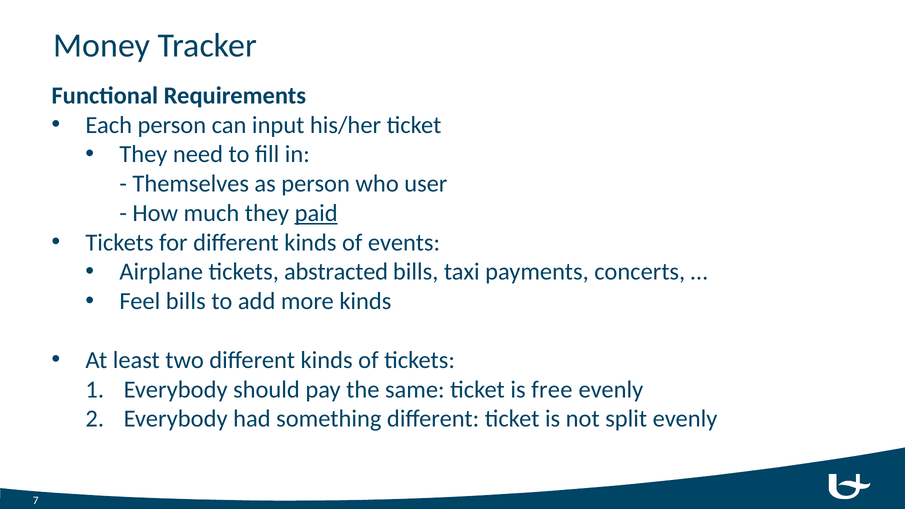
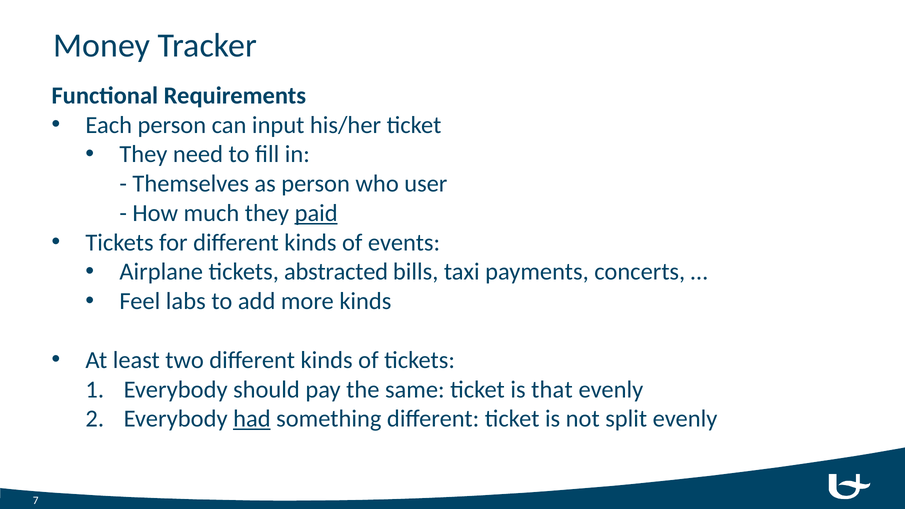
Feel bills: bills -> labs (186, 301)
free: free -> that (552, 389)
had underline: none -> present (252, 419)
